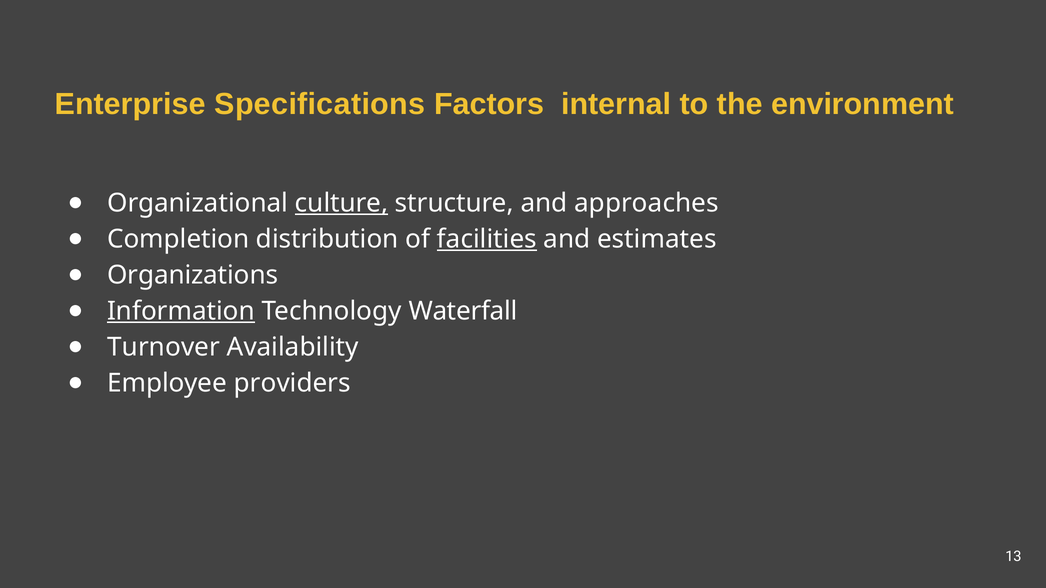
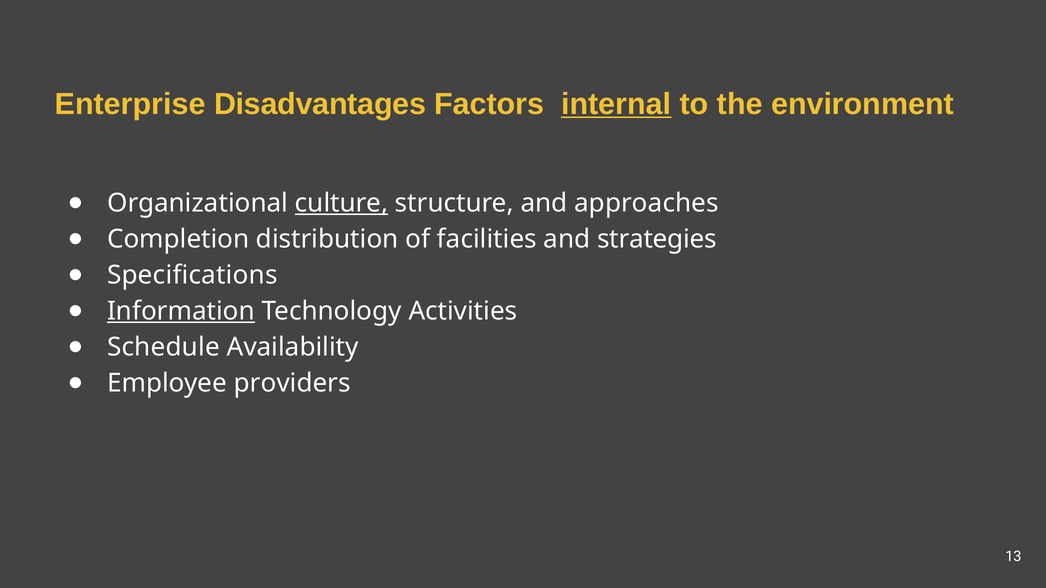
Specifications: Specifications -> Disadvantages (320, 104)
internal underline: none -> present (616, 104)
facilities underline: present -> none (487, 239)
estimates: estimates -> strategies (657, 239)
Organizations: Organizations -> Specifications (192, 275)
Waterfall: Waterfall -> Activities (463, 311)
Turnover: Turnover -> Schedule (164, 347)
